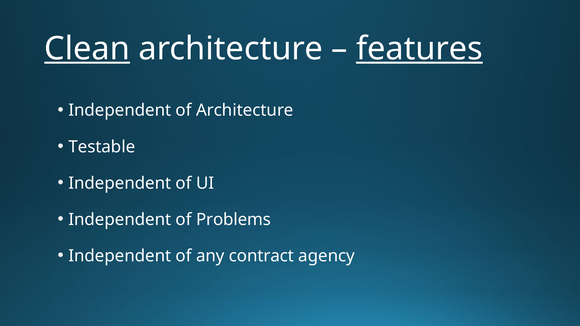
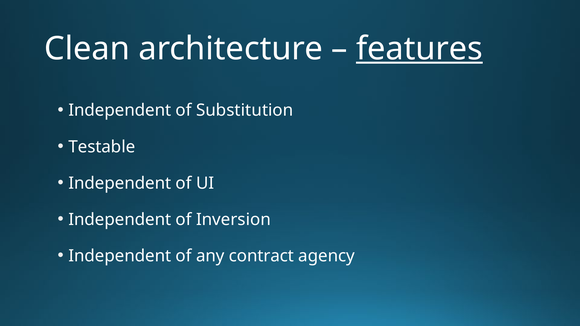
Clean underline: present -> none (87, 49)
of Architecture: Architecture -> Substitution (245, 110)
Problems: Problems -> Inversion (233, 220)
